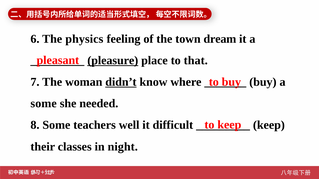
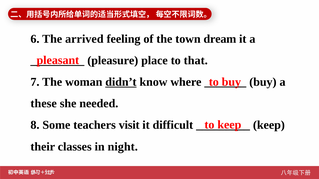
physics: physics -> arrived (84, 39)
pleasure underline: present -> none (113, 61)
some: some -> these (44, 104)
well: well -> visit (129, 125)
